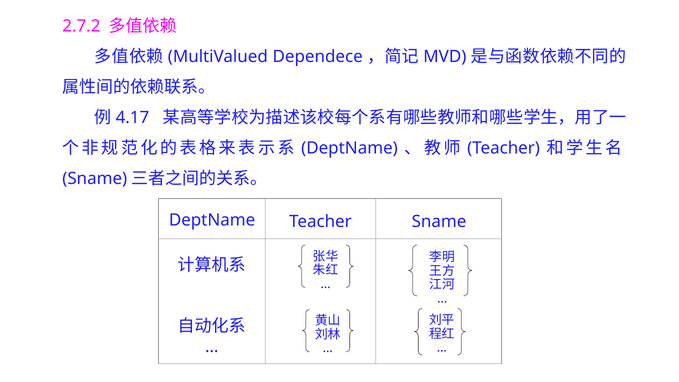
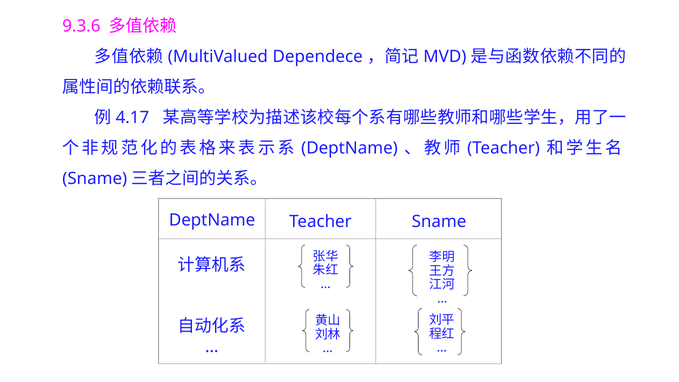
2.7.2: 2.7.2 -> 9.3.6 (81, 26)
